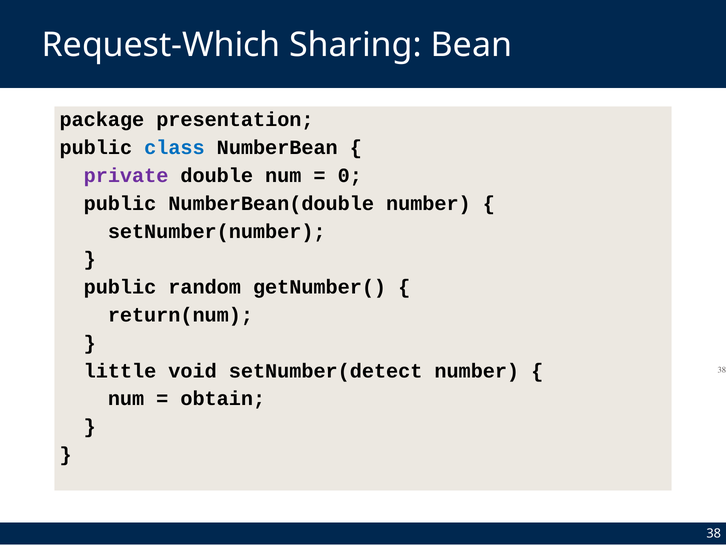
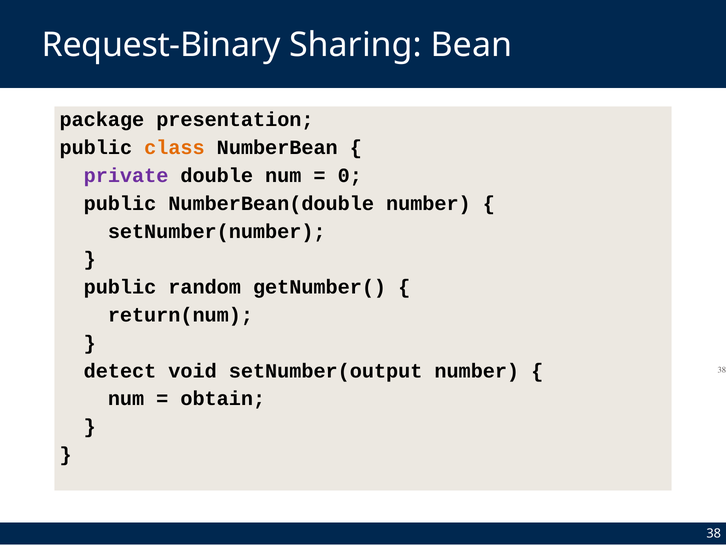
Request-Which: Request-Which -> Request-Binary (161, 45)
class colour: blue -> orange (174, 148)
little: little -> detect (120, 371)
setNumber(detect: setNumber(detect -> setNumber(output (326, 371)
